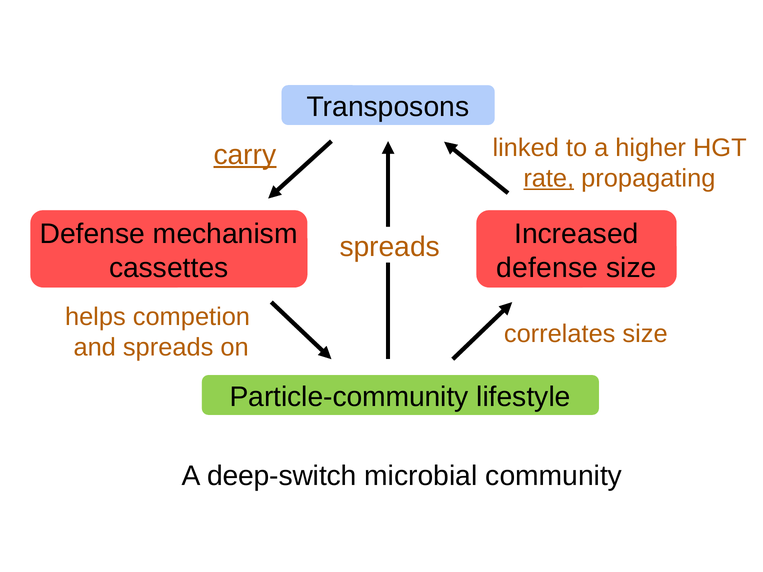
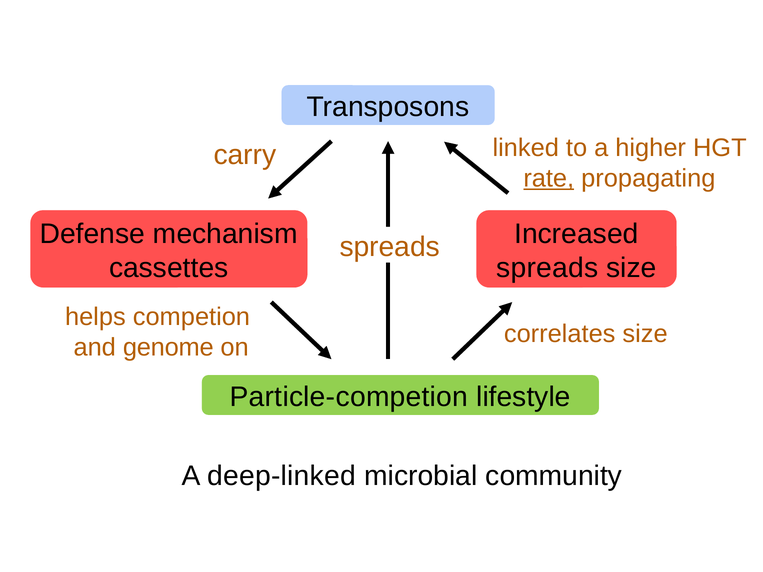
carry underline: present -> none (245, 155)
defense: defense -> spreads (547, 268)
and spreads: spreads -> genome (168, 347)
Particle-community: Particle-community -> Particle-competion (349, 397)
deep-switch: deep-switch -> deep-linked (282, 476)
